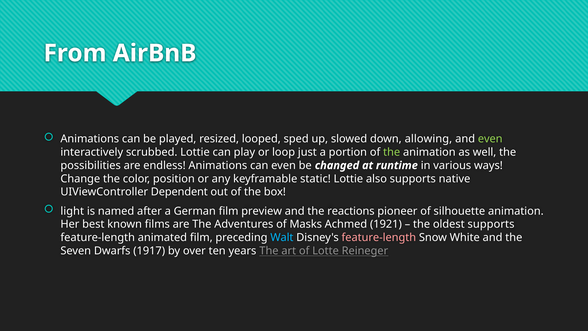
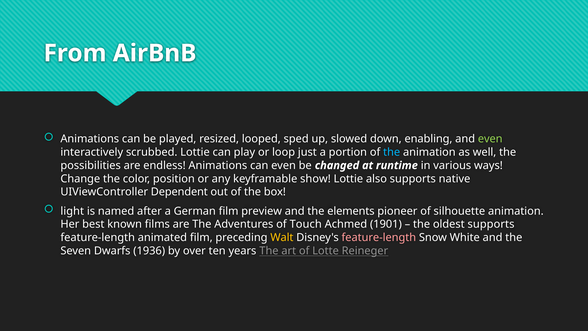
allowing: allowing -> enabling (428, 139)
the colour: light green -> light blue (392, 152)
static: static -> show (315, 179)
reactions: reactions -> elements (351, 211)
Masks: Masks -> Touch (306, 224)
1921: 1921 -> 1901 (386, 224)
Walt colour: light blue -> yellow (282, 237)
1917: 1917 -> 1936 (149, 251)
